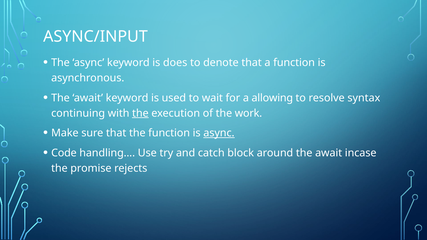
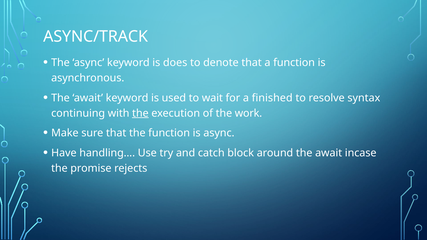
ASYNC/INPUT: ASYNC/INPUT -> ASYNC/TRACK (96, 36)
allowing: allowing -> finished (272, 98)
async underline: present -> none (219, 133)
Code: Code -> Have (64, 153)
